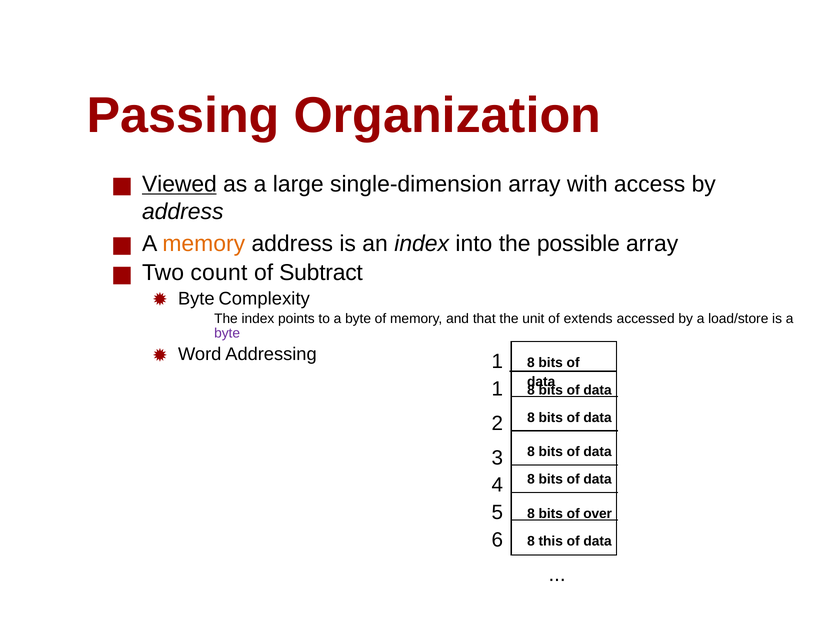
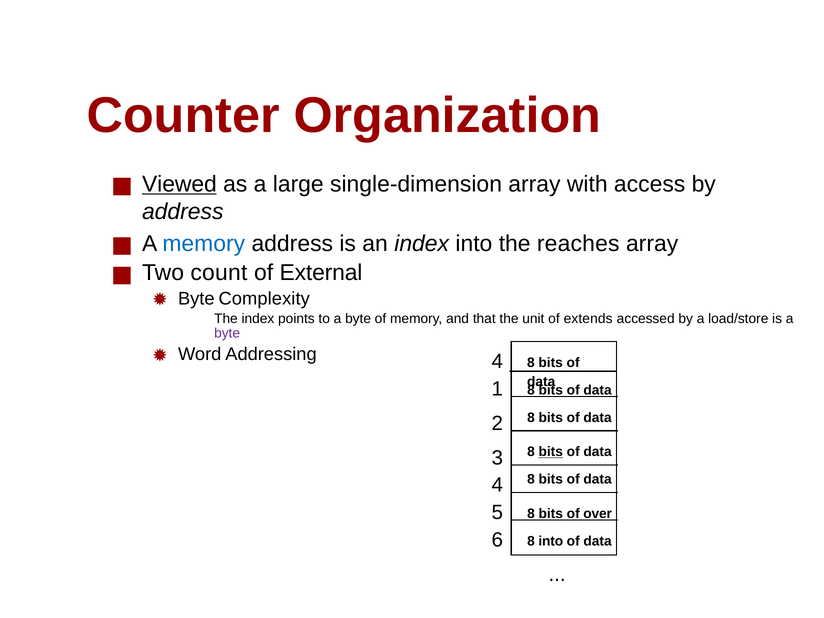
Passing: Passing -> Counter (183, 116)
memory colour: orange -> blue (204, 244)
possible: possible -> reaches (578, 244)
Subtract: Subtract -> External (321, 273)
Addressing 1: 1 -> 4 (497, 362)
bits underline: none -> present (551, 452)
8 this: this -> into (551, 541)
